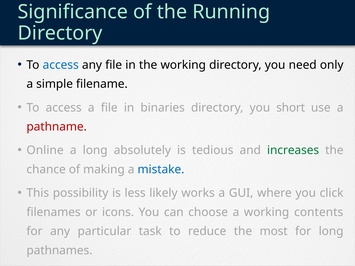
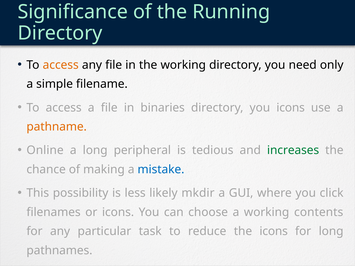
access colour: blue -> orange (61, 65)
you short: short -> icons (291, 108)
pathname colour: red -> orange (57, 127)
absolutely: absolutely -> peripheral (142, 150)
works: works -> mkdir (198, 193)
the most: most -> icons (274, 232)
